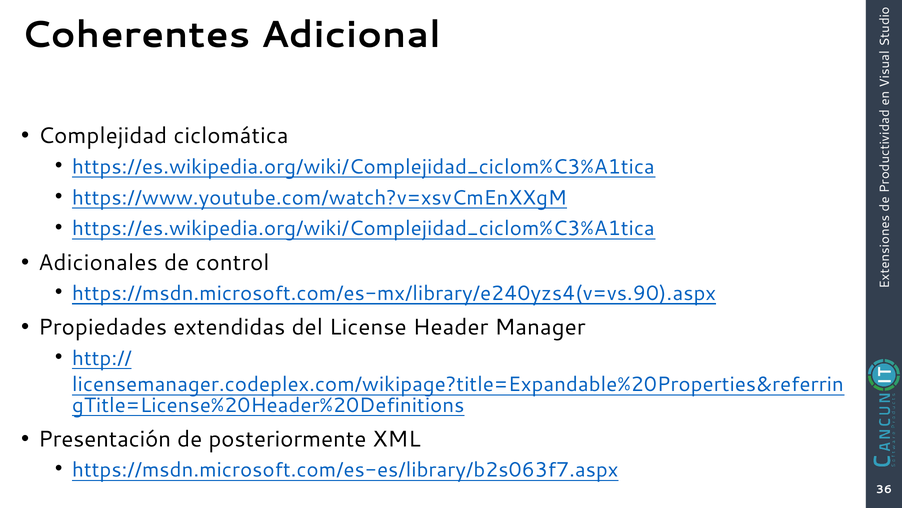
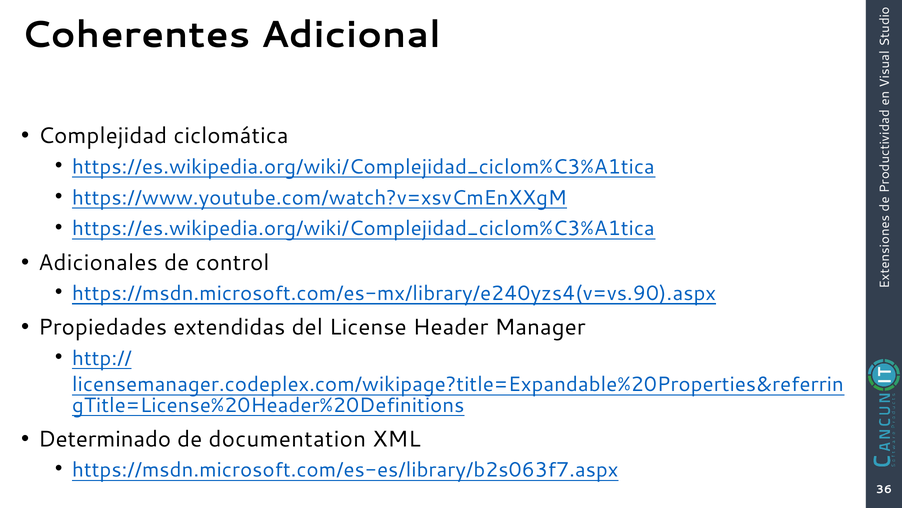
Presentación: Presentación -> Determinado (105, 439)
posteriormente: posteriormente -> documentation (287, 439)
